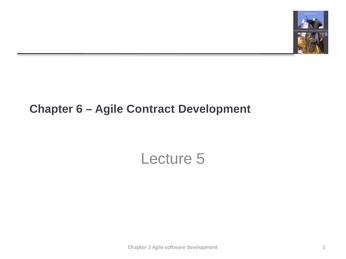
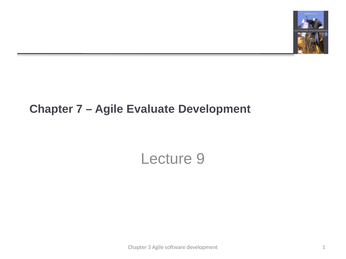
6: 6 -> 7 (79, 109)
Contract: Contract -> Evaluate (151, 109)
5: 5 -> 9 (201, 159)
